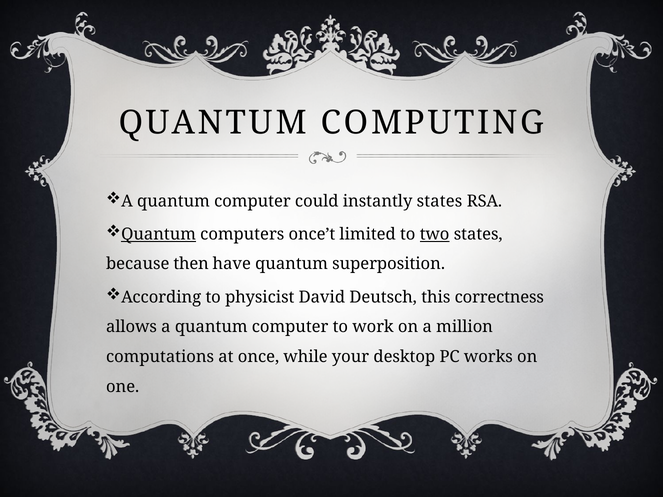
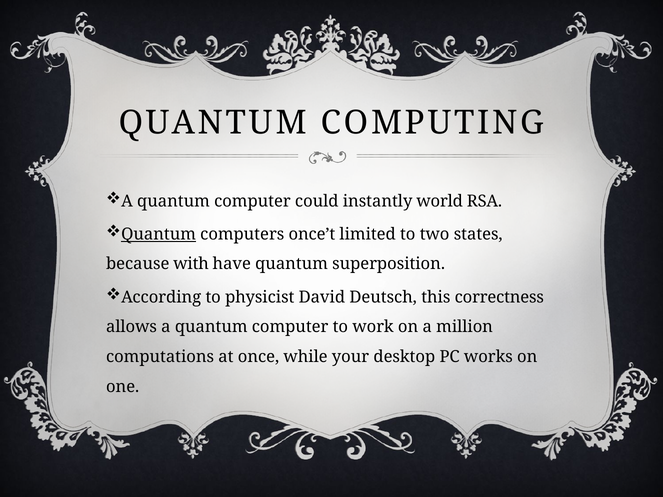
instantly states: states -> world (440, 201)
two underline: present -> none (435, 234)
then: then -> with (191, 264)
